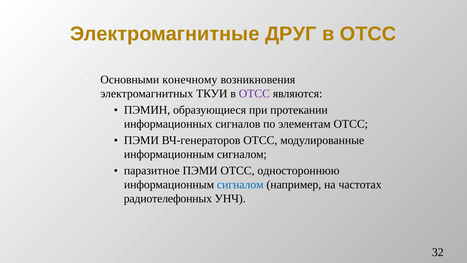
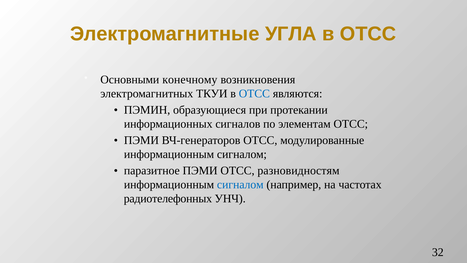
ДРУГ: ДРУГ -> УГЛА (291, 34)
ОТСС colour: purple -> blue (254, 93)
одностороннюю: одностороннюю -> разновидностям (298, 171)
